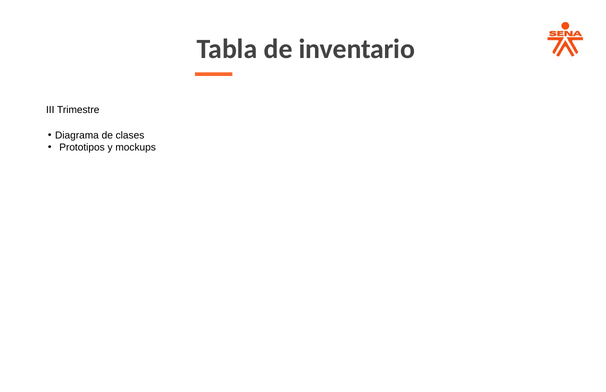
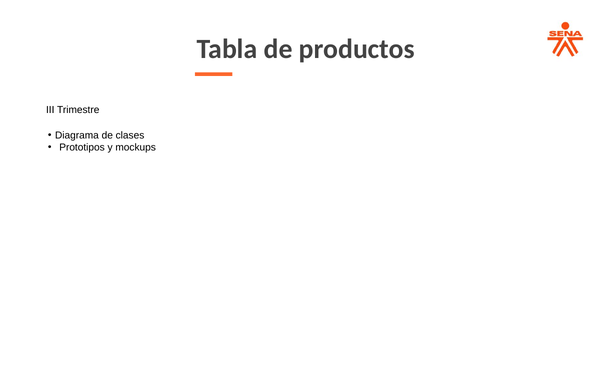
inventario: inventario -> productos (357, 49)
